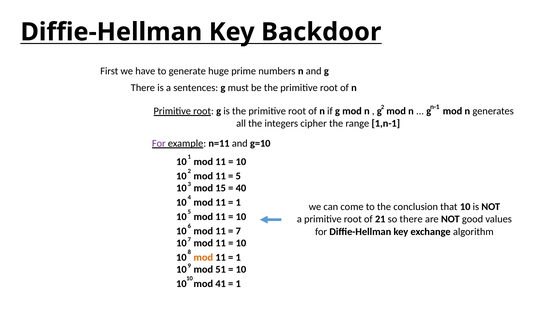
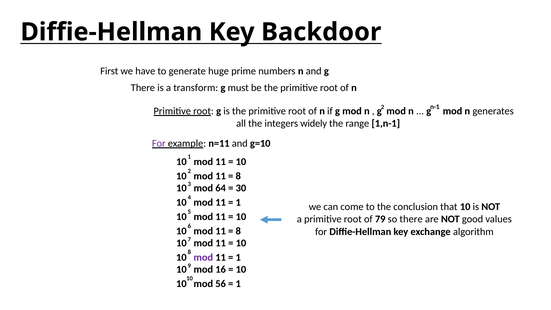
sentences: sentences -> transform (196, 88)
cipher: cipher -> widely (314, 123)
5: 5 -> 8 (238, 176)
15: 15 -> 64 (221, 188)
40: 40 -> 30 (241, 188)
21: 21 -> 79 (380, 219)
7: 7 -> 8 (238, 231)
mod colour: orange -> purple (203, 257)
51: 51 -> 16 (221, 269)
41: 41 -> 56 (221, 284)
